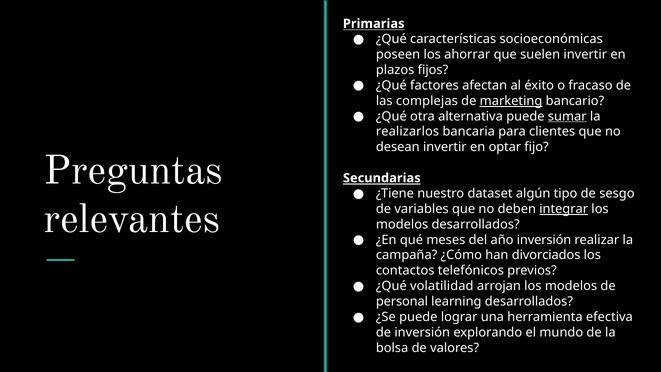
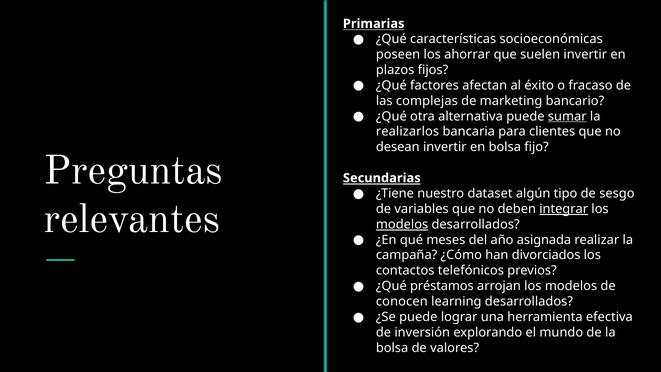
marketing underline: present -> none (511, 101)
en optar: optar -> bolsa (505, 147)
modelos underline: none -> present (402, 224)
año inversión: inversión -> asignada (544, 240)
volatilidad: volatilidad -> préstamos (442, 286)
personal: personal -> conocen (402, 301)
